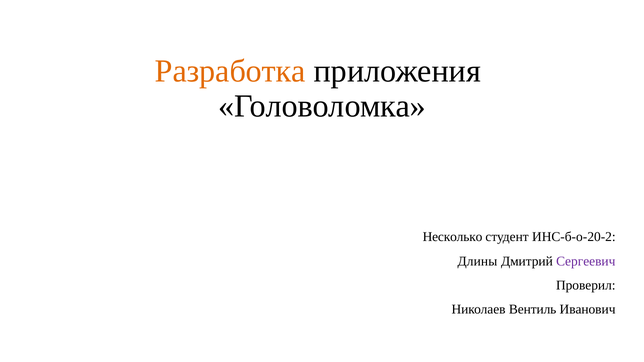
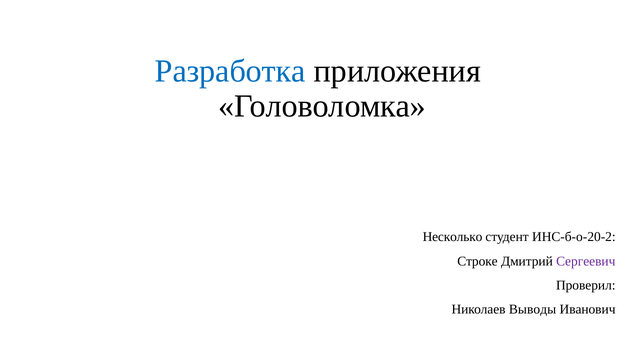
Разработка colour: orange -> blue (230, 71)
Длины: Длины -> Строке (478, 261)
Вентиль: Вентиль -> Выводы (533, 310)
